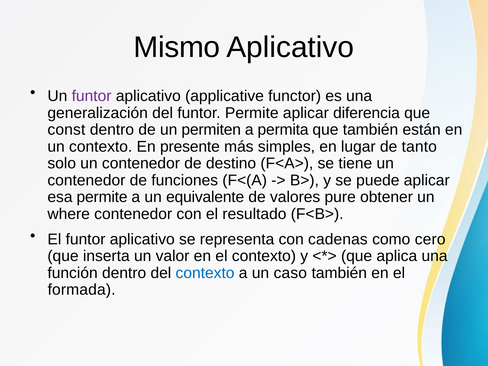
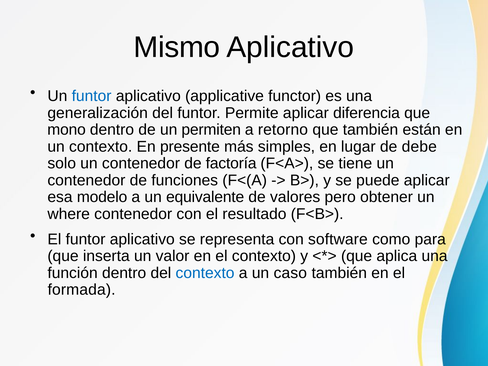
funtor colour: purple -> blue (92, 96)
const: const -> mono (67, 130)
permita: permita -> retorno (283, 130)
tanto: tanto -> debe (419, 147)
destino: destino -> factoría (231, 163)
esa permite: permite -> modelo (102, 197)
pure: pure -> pero (340, 197)
cadenas: cadenas -> software (338, 239)
cero: cero -> para (430, 239)
